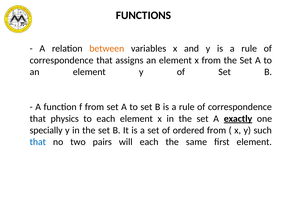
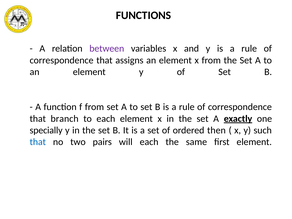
between colour: orange -> purple (107, 49)
physics: physics -> branch (65, 119)
ordered from: from -> then (216, 130)
